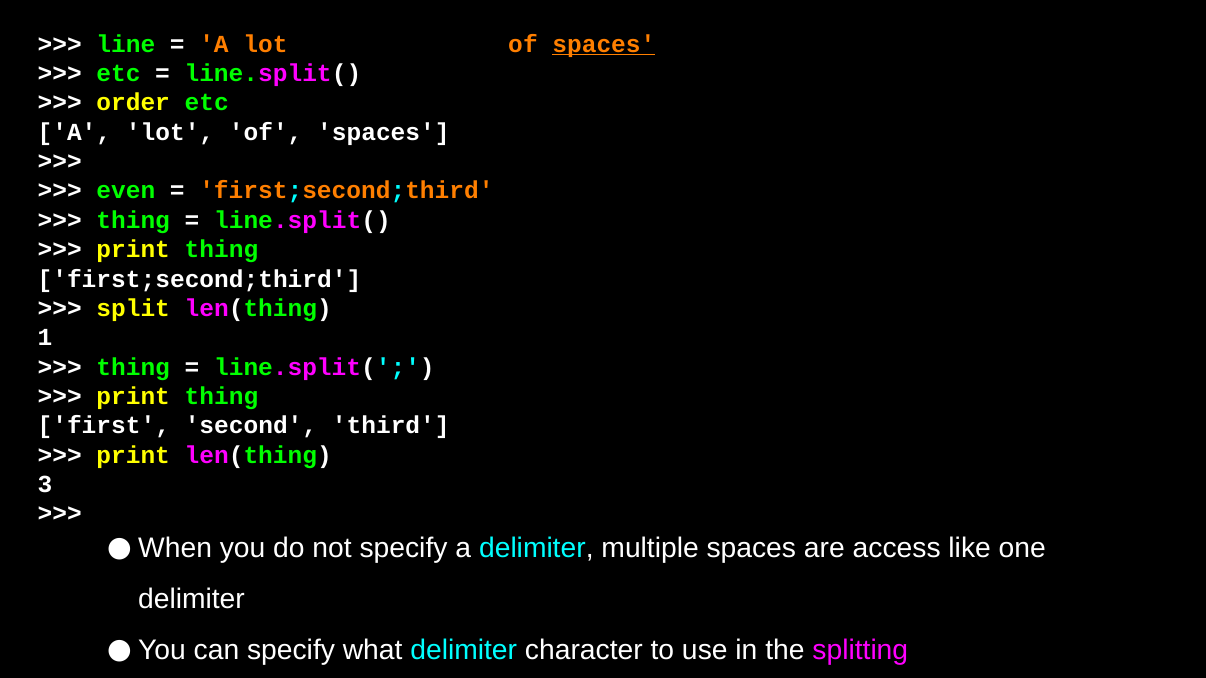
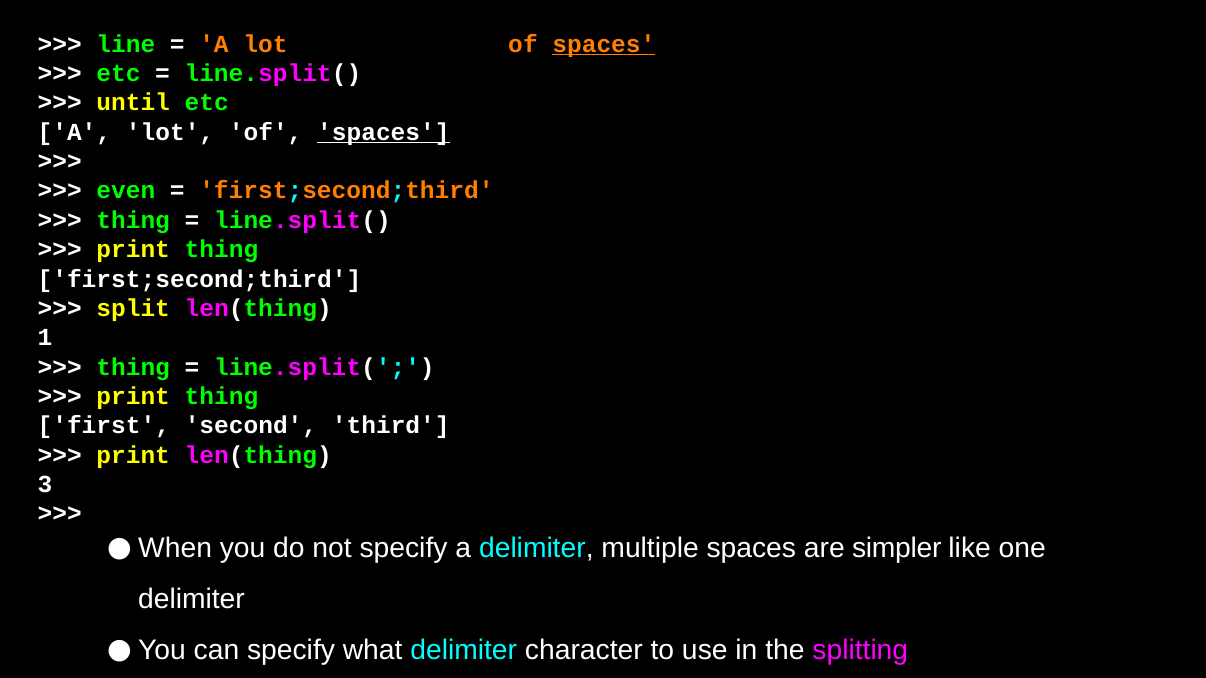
order: order -> until (133, 103)
spaces underline: none -> present (383, 132)
access: access -> simpler (897, 549)
